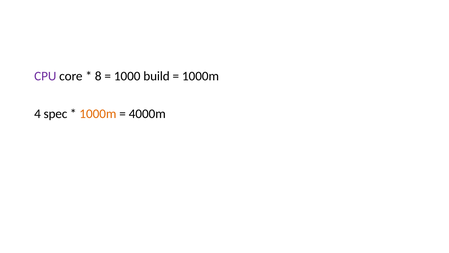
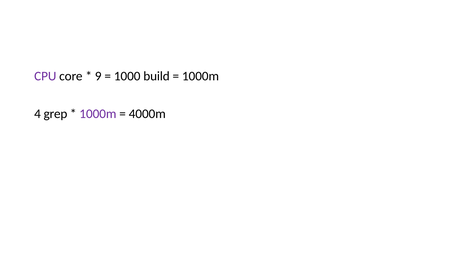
8: 8 -> 9 (98, 76)
spec: spec -> grep (55, 114)
1000m colour: orange -> purple (98, 114)
